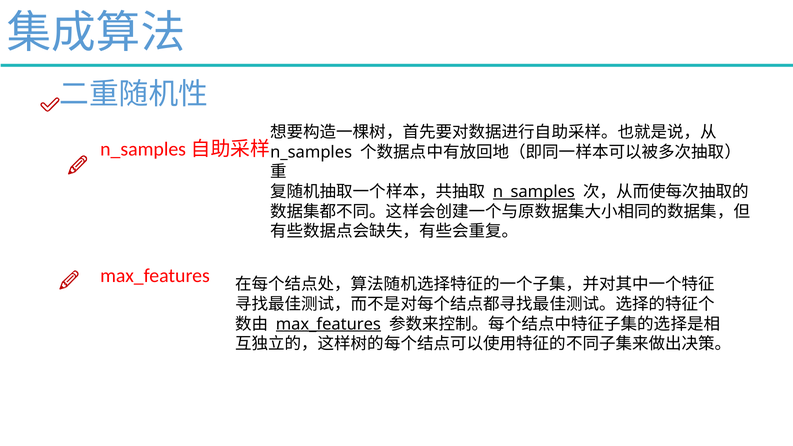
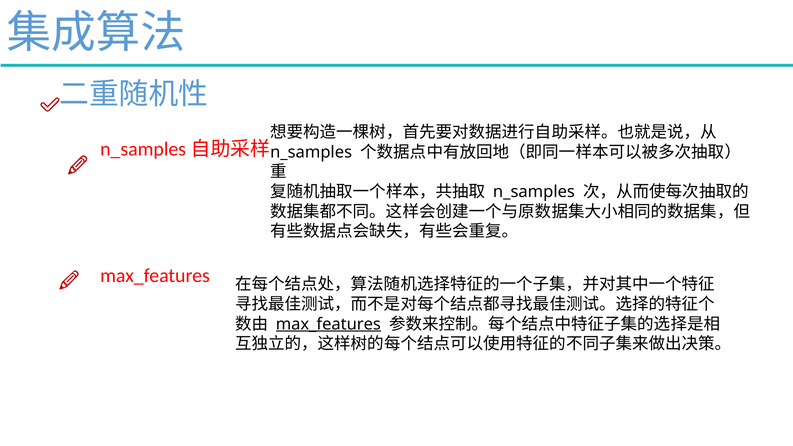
n_samples underline: present -> none (534, 192)
